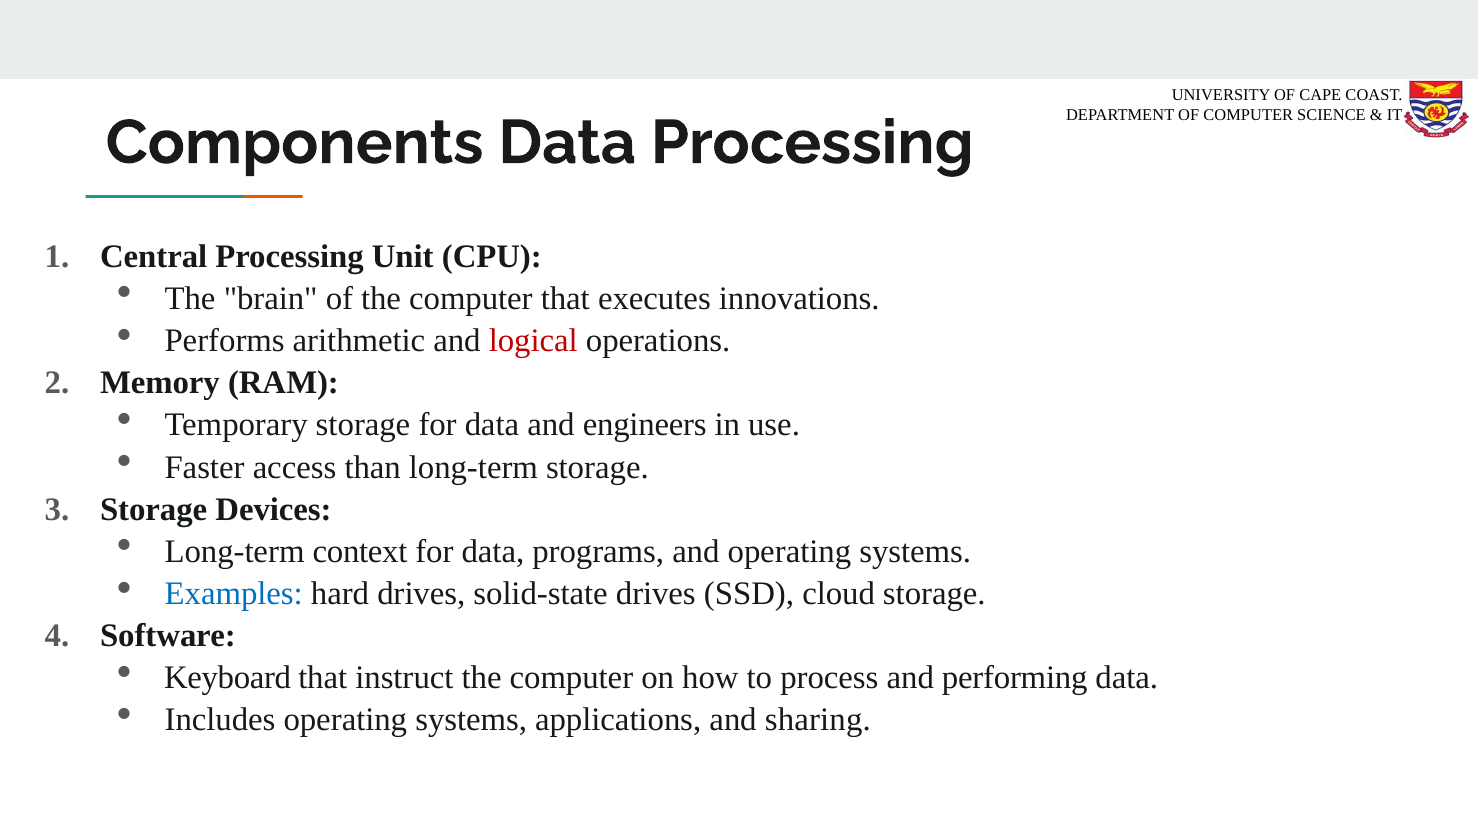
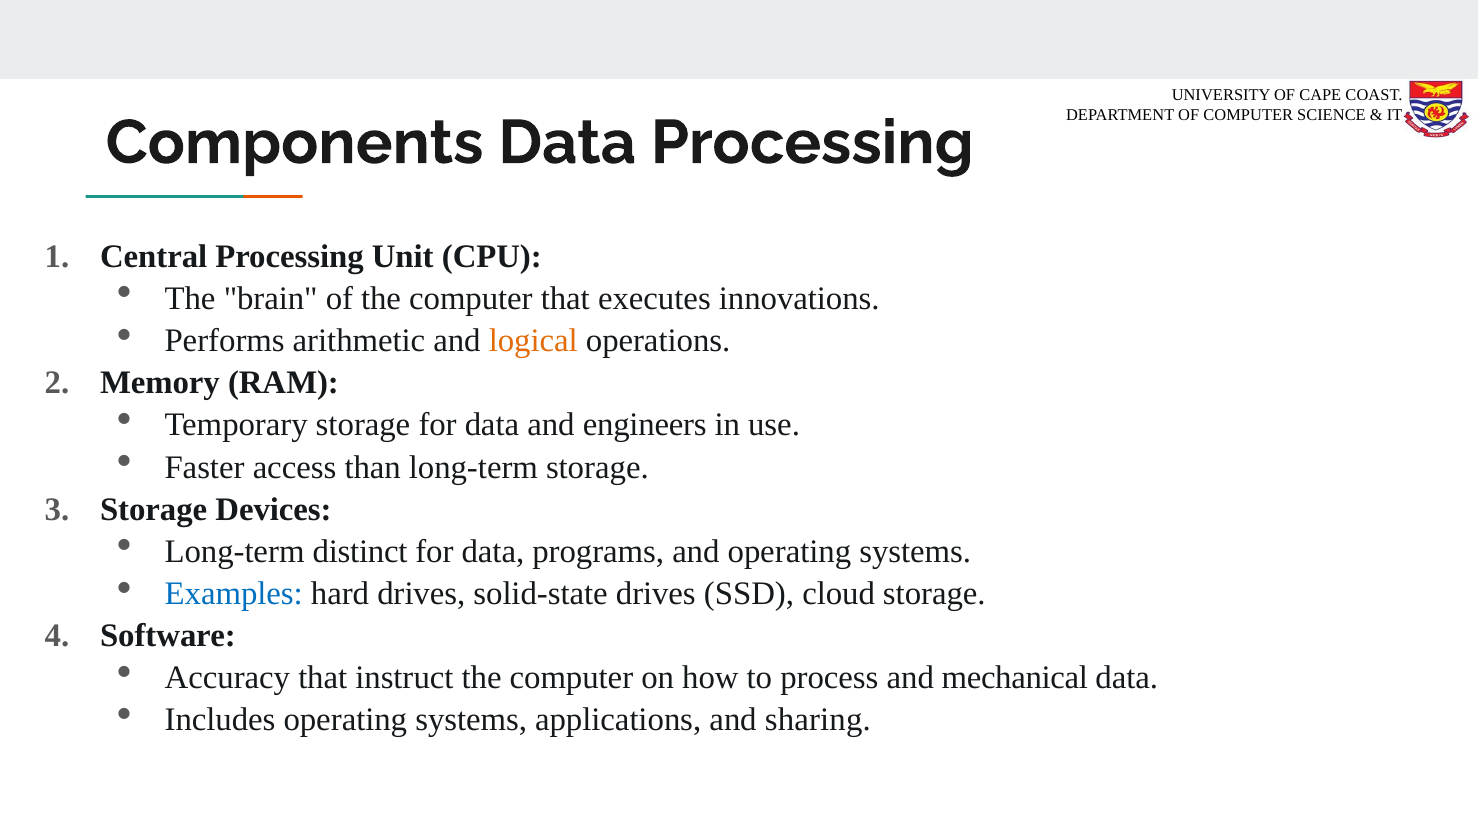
logical colour: red -> orange (533, 340)
context: context -> distinct (360, 551)
Keyboard: Keyboard -> Accuracy (227, 677)
performing: performing -> mechanical (1015, 677)
